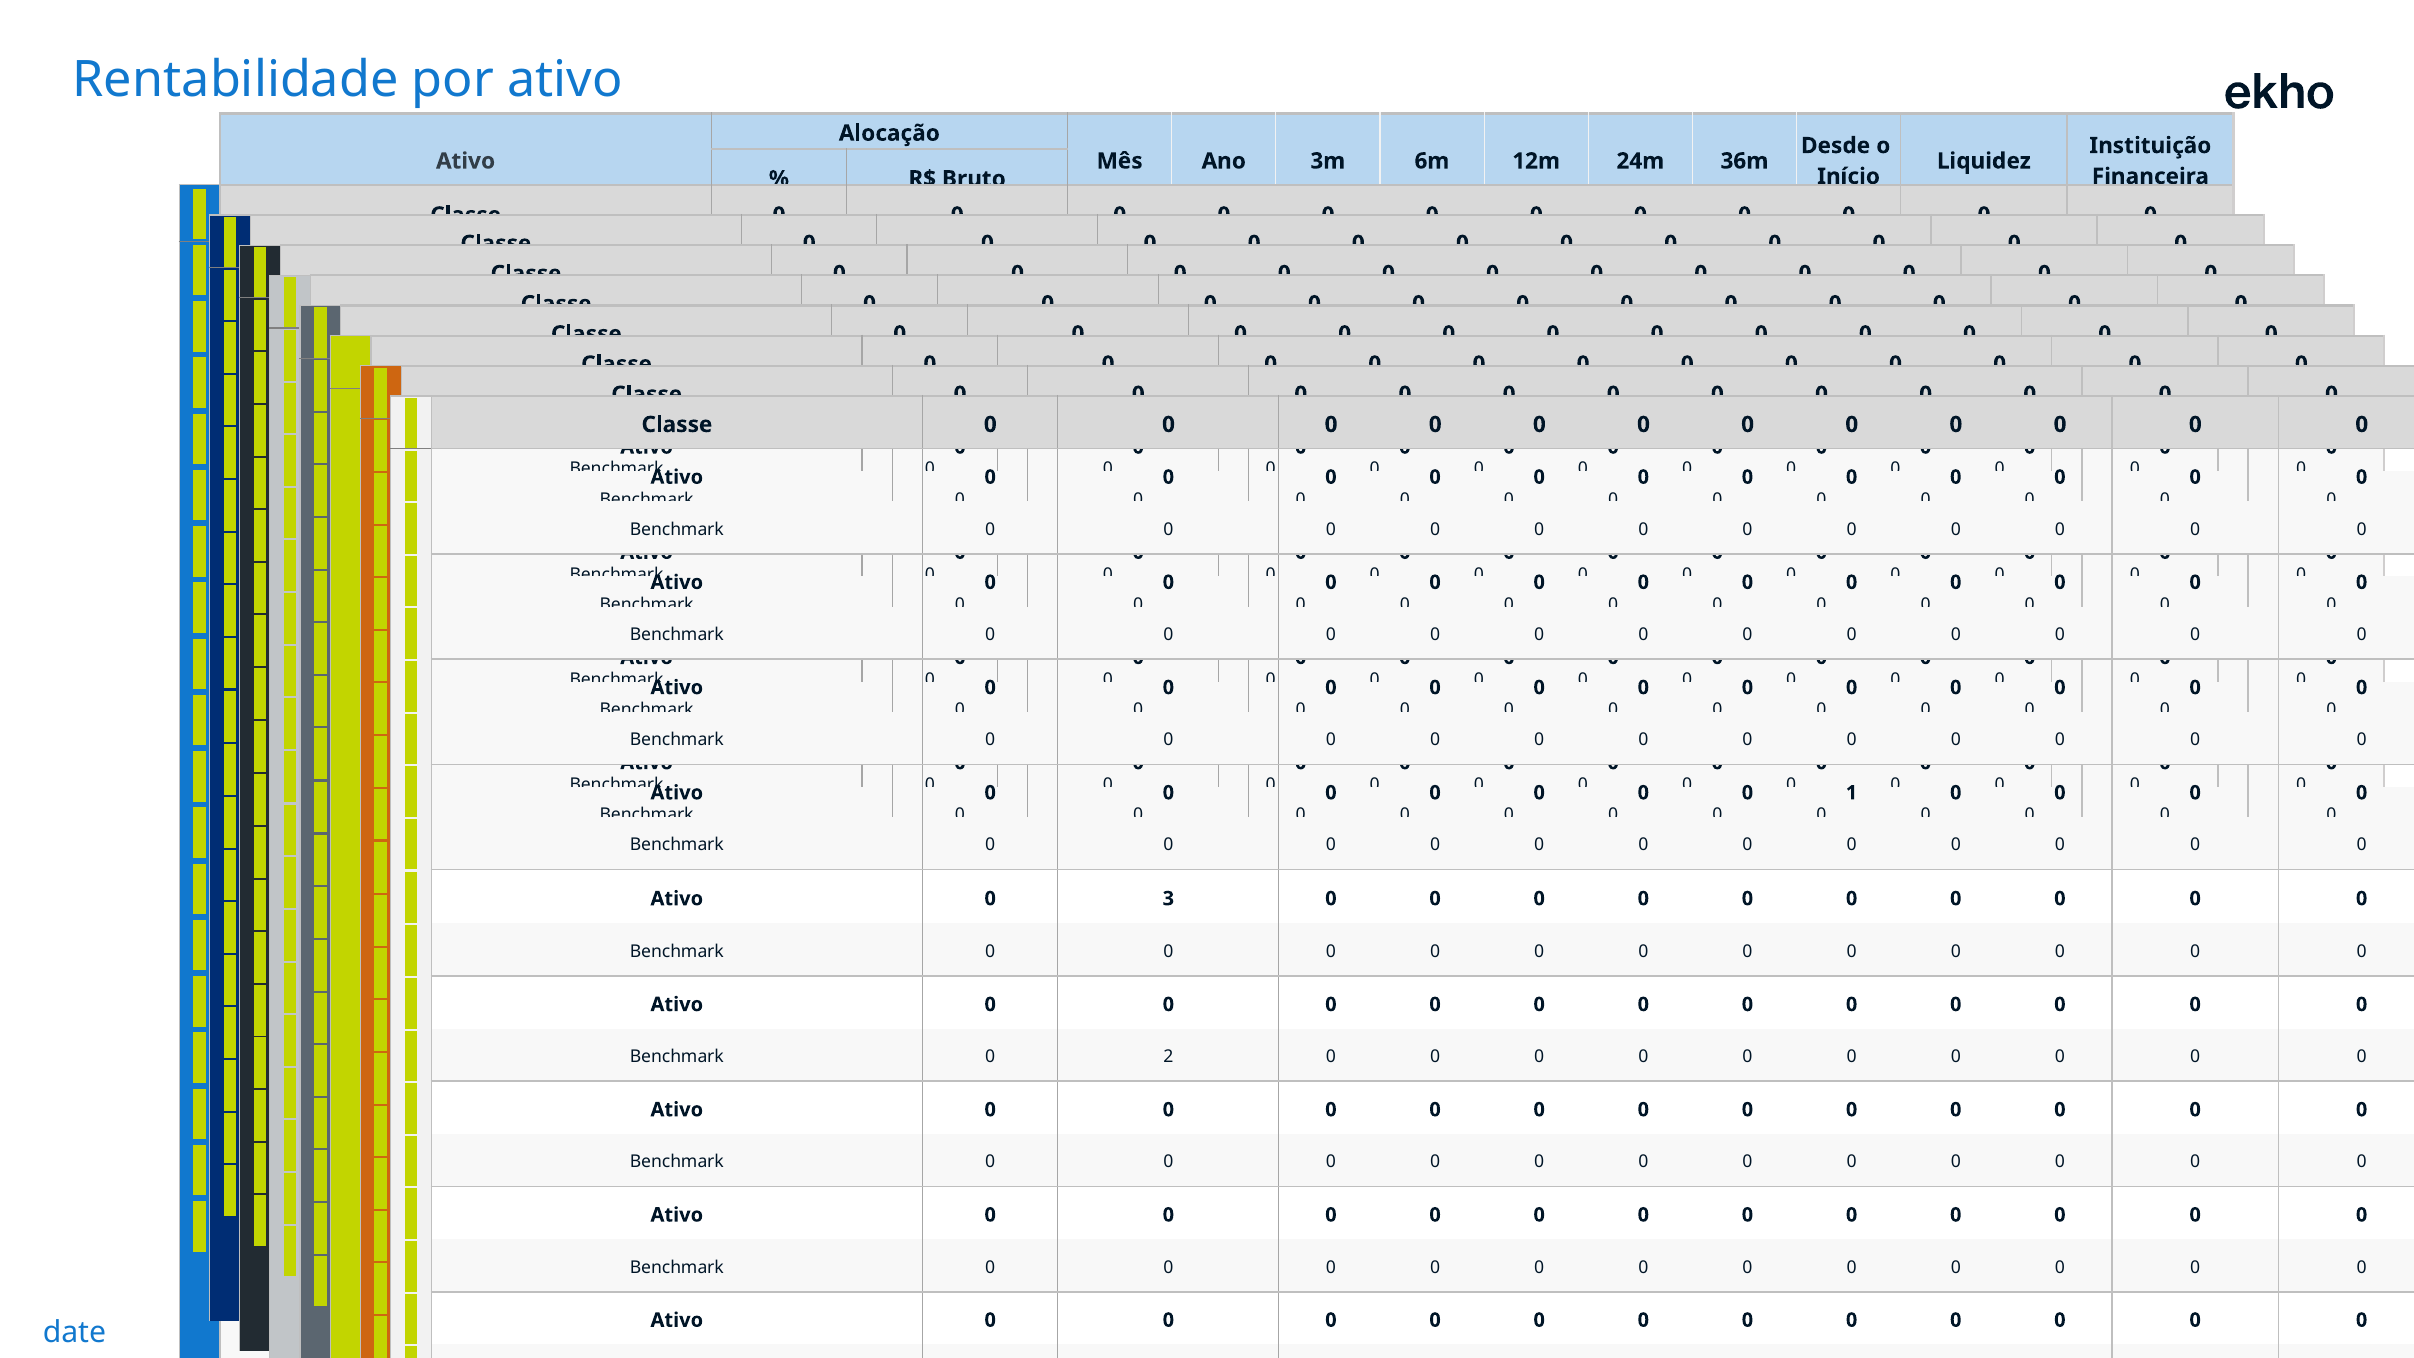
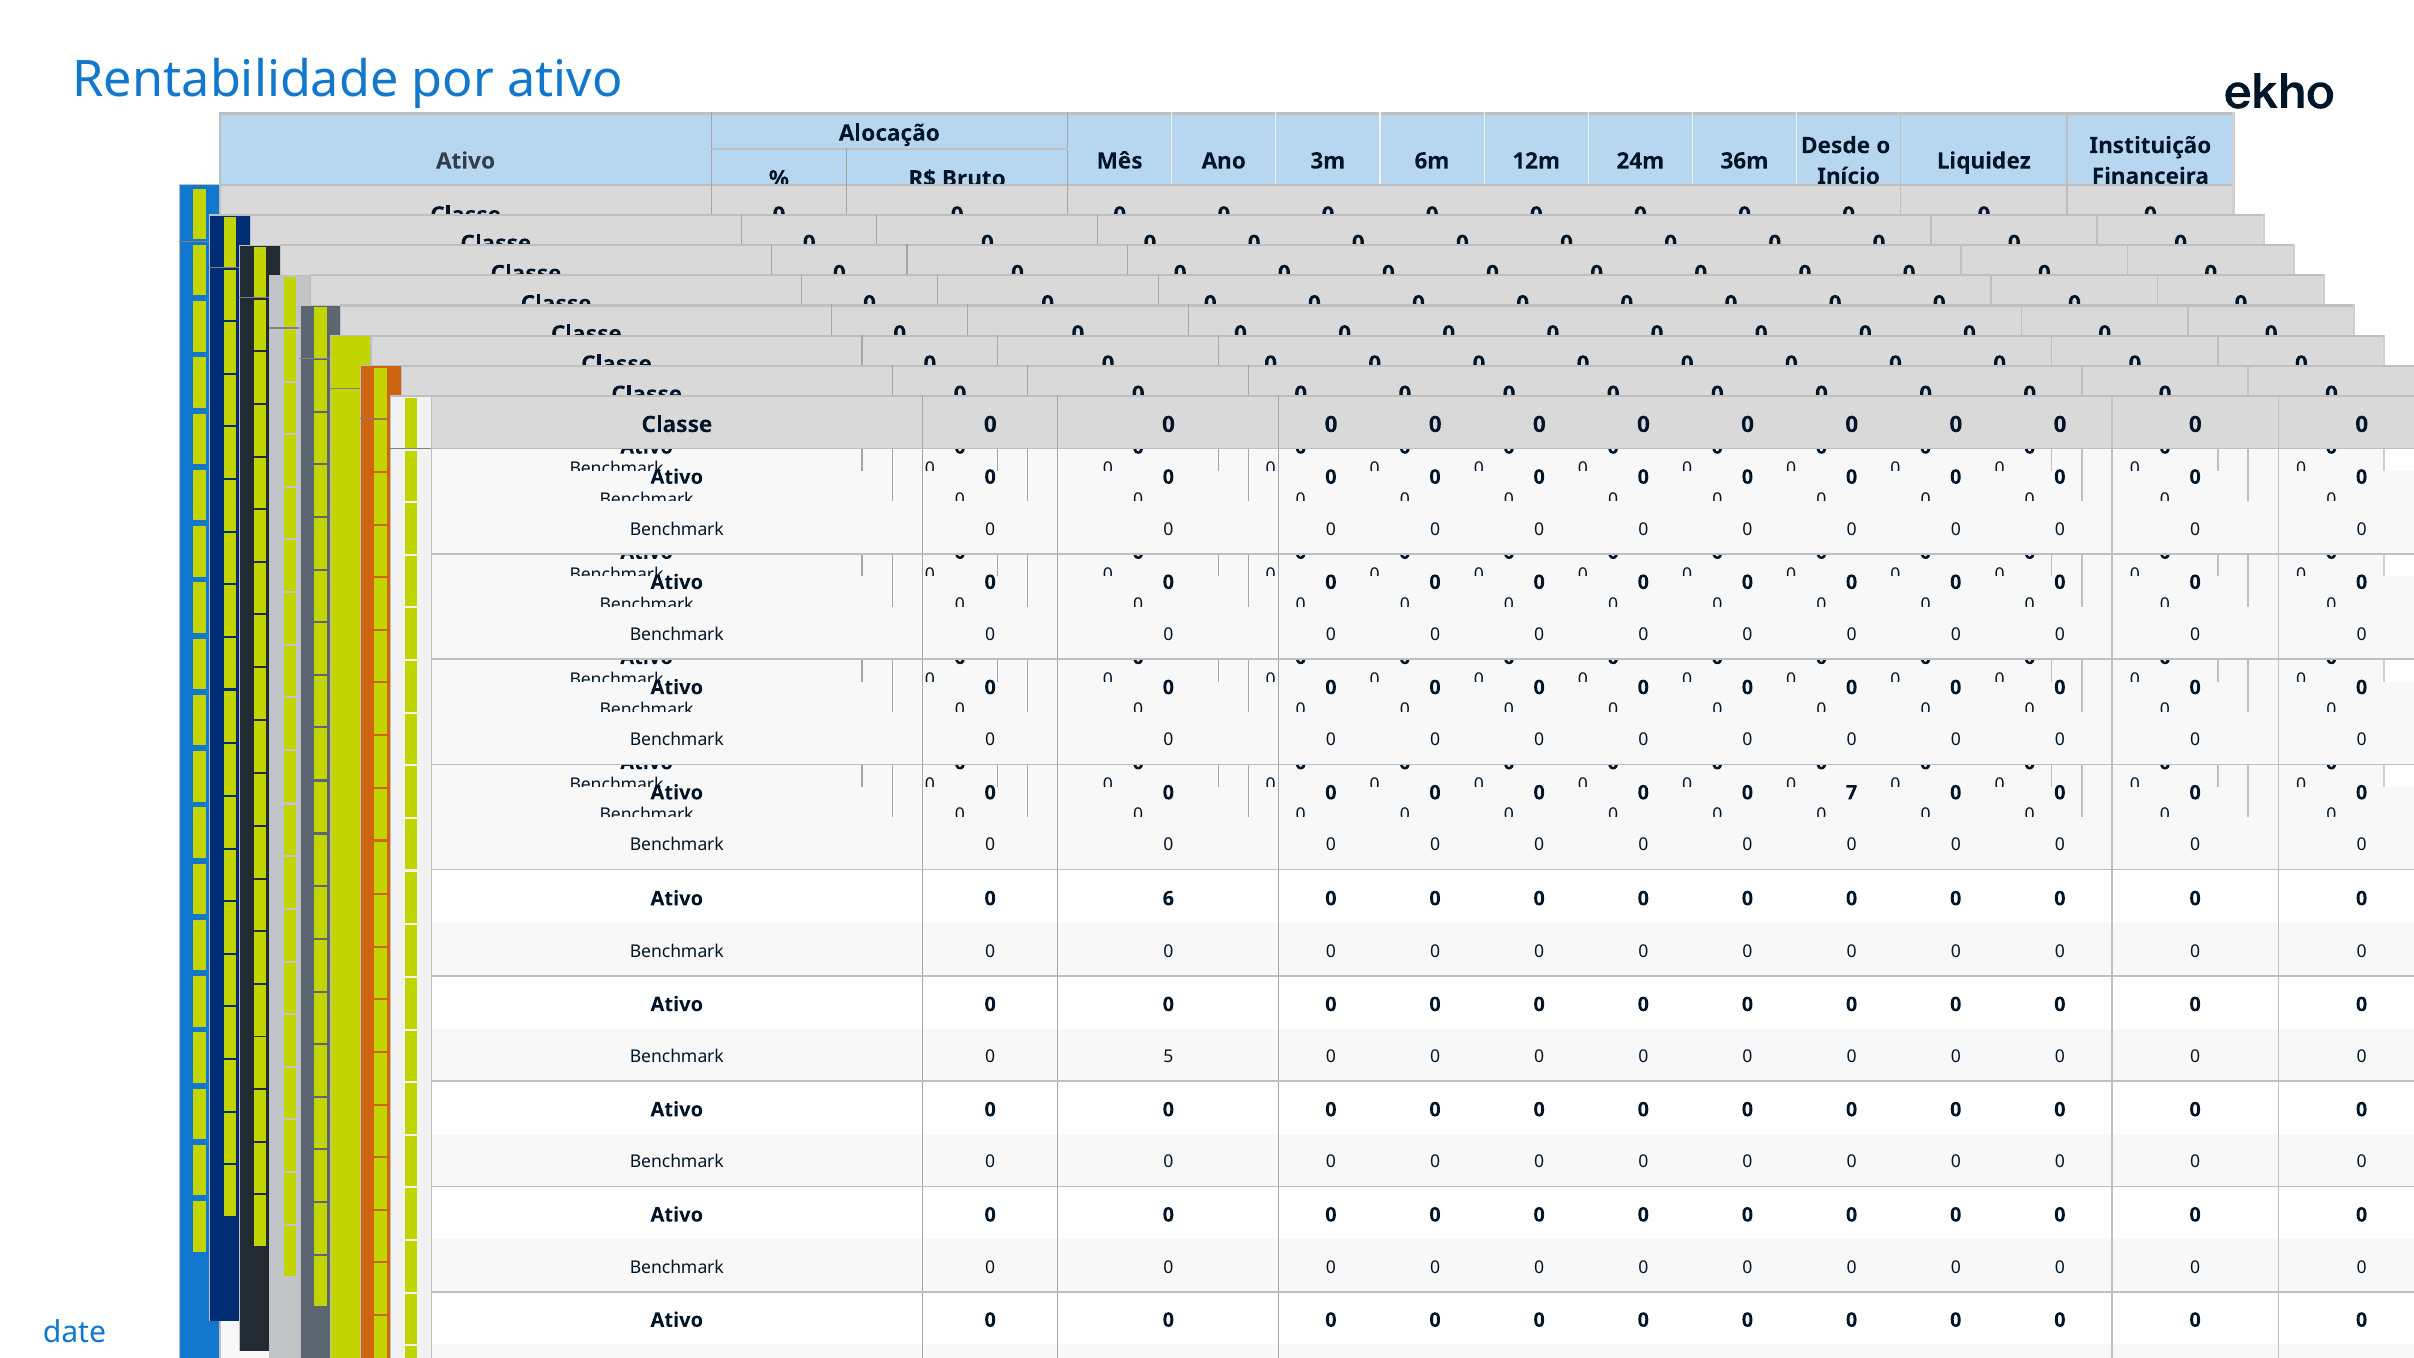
1: 1 -> 7 (1852, 793)
3: 3 -> 6 (1168, 899)
2: 2 -> 5 (1168, 1057)
